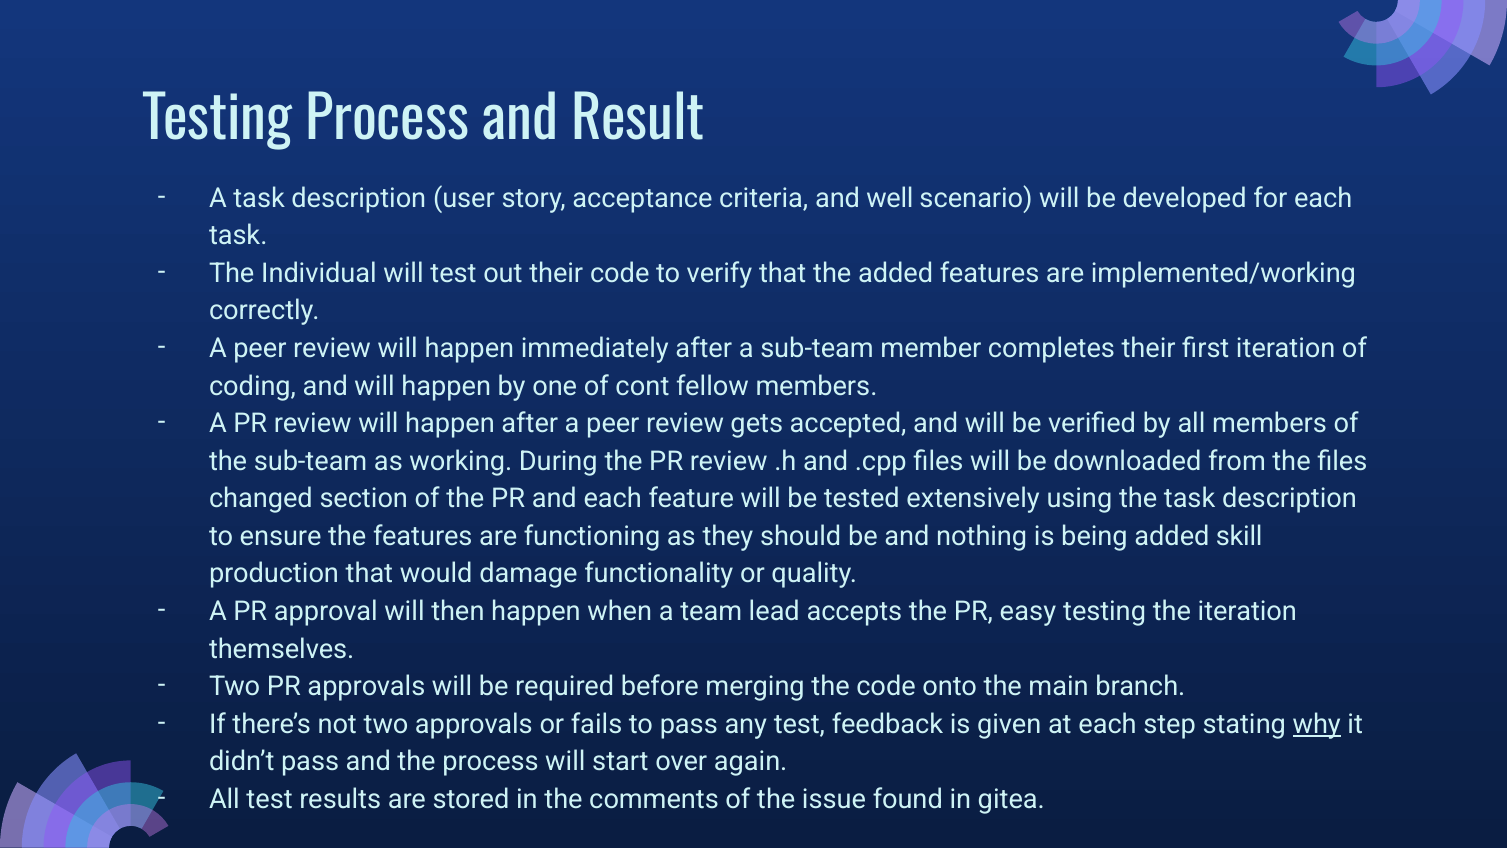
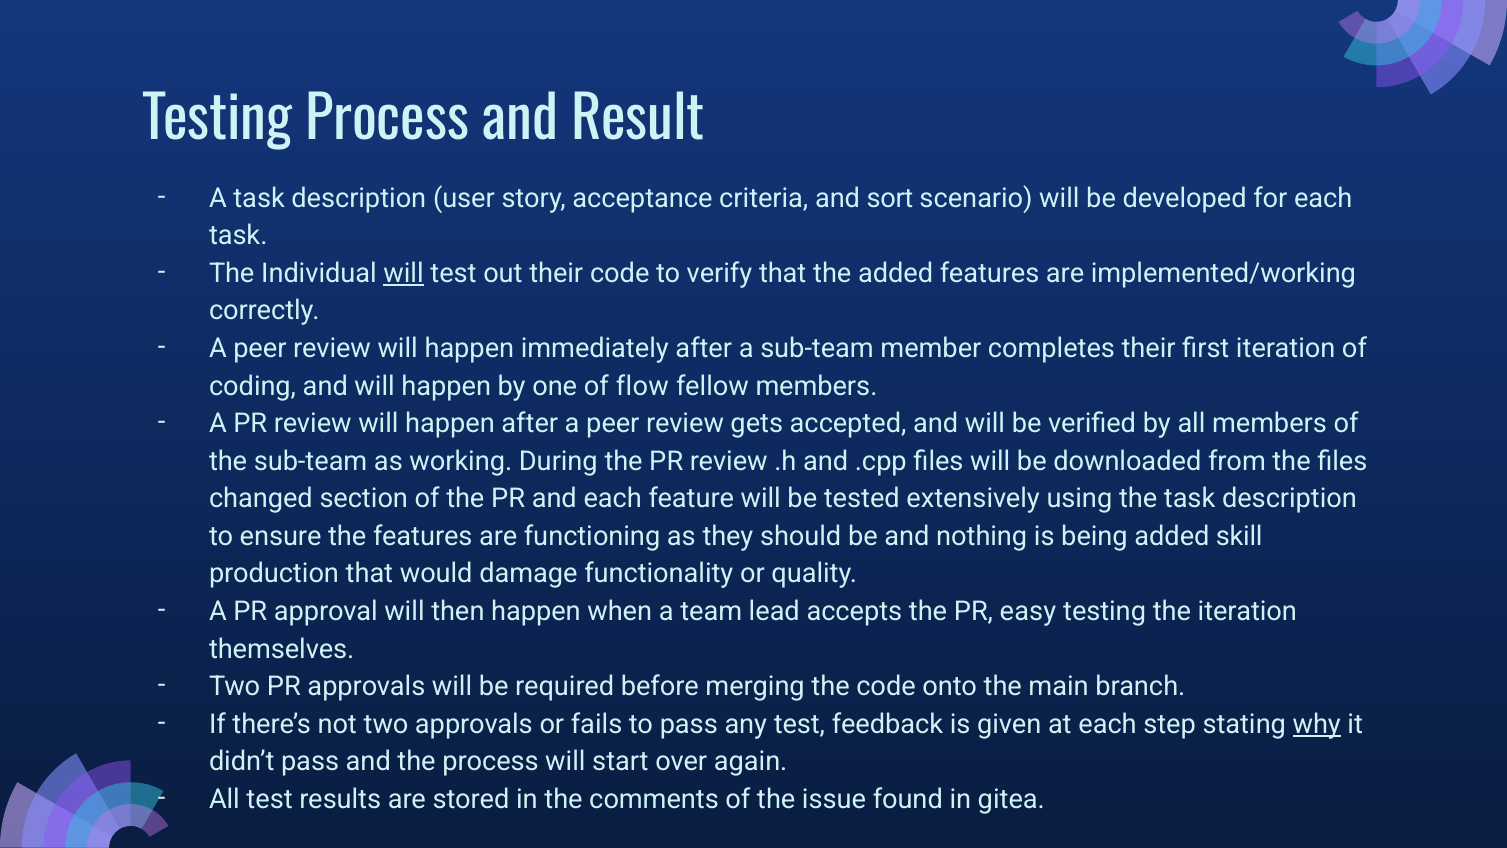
well: well -> sort (890, 198)
will underline: none -> present (404, 273)
cont: cont -> flow (642, 386)
